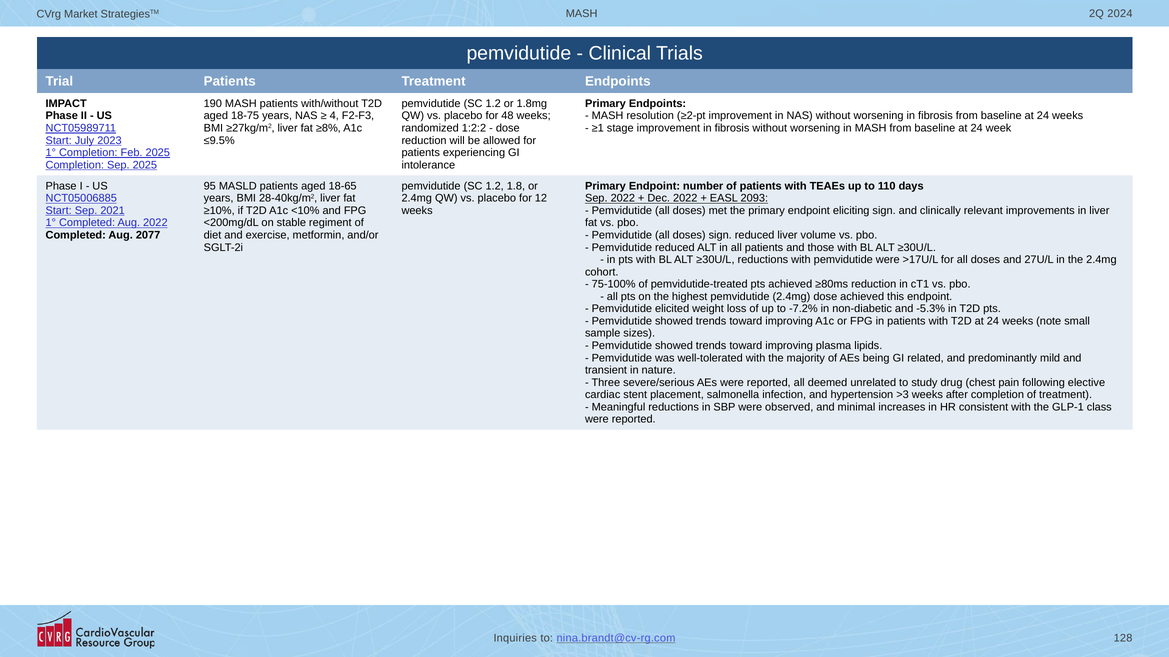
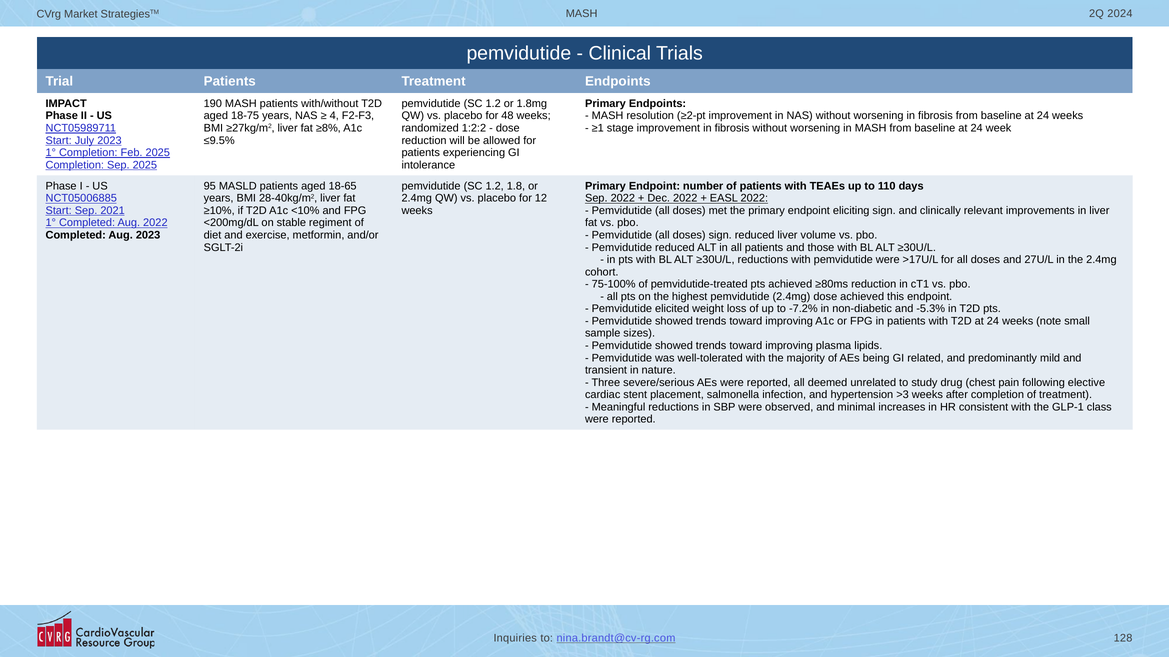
EASL 2093: 2093 -> 2022 (754, 198)
Aug 2077: 2077 -> 2023 (148, 235)
